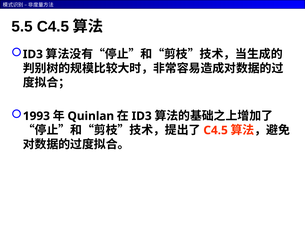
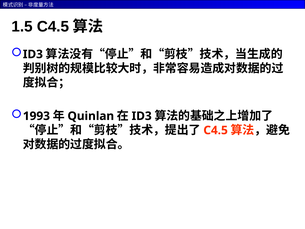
5.5: 5.5 -> 1.5 (22, 27)
